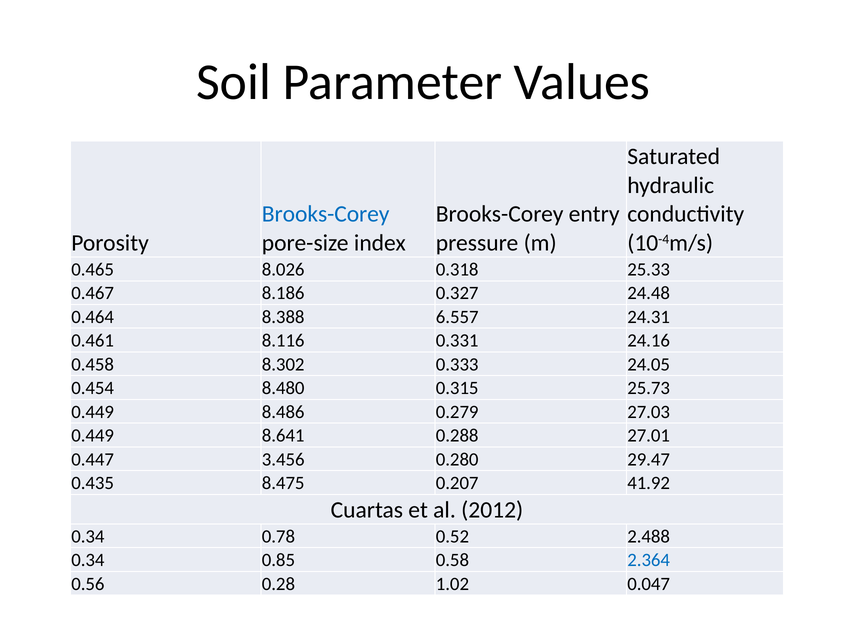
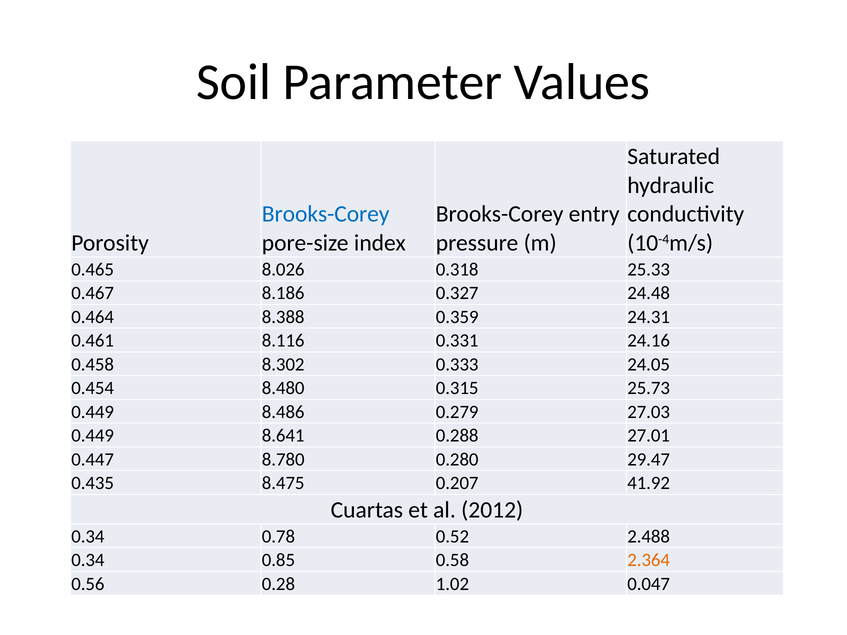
6.557: 6.557 -> 0.359 (457, 317)
3.456: 3.456 -> 8.780 (283, 460)
2.364 colour: blue -> orange (649, 560)
